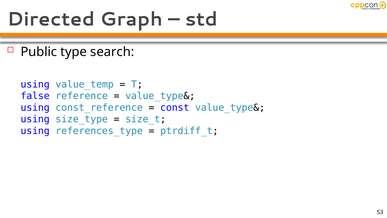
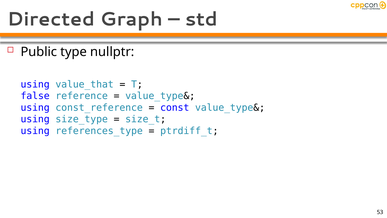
search: search -> nullptr (112, 52)
value_temp: value_temp -> value_that (85, 84)
